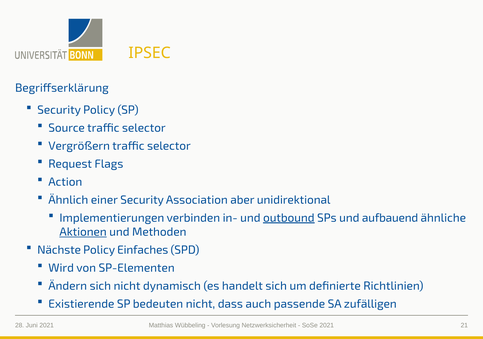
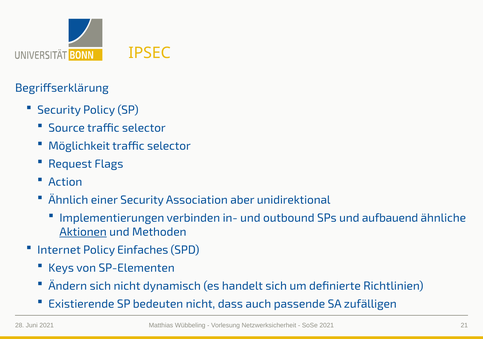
Vergrößern: Vergrößern -> Möglichkeit (79, 146)
outbound underline: present -> none (289, 218)
Nächste: Nächste -> Internet (59, 250)
Wird: Wird -> Keys (61, 268)
